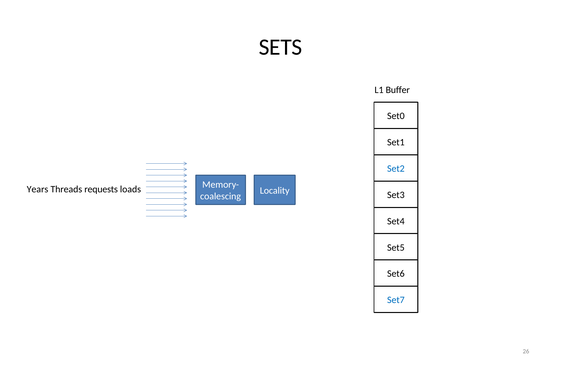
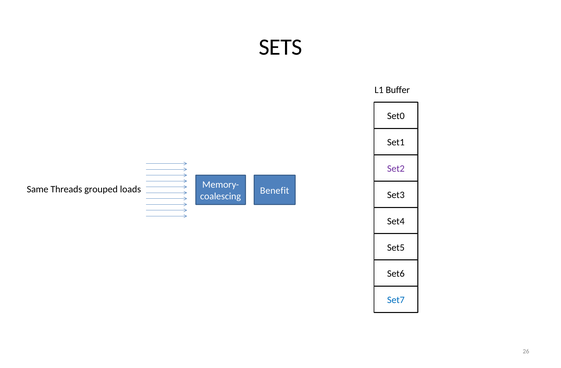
Set2 colour: blue -> purple (396, 169)
Years: Years -> Same (38, 189)
requests: requests -> grouped (101, 189)
Locality: Locality -> Benefit (275, 191)
